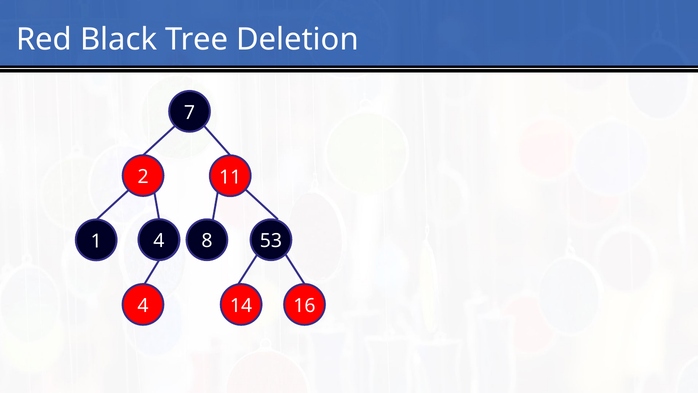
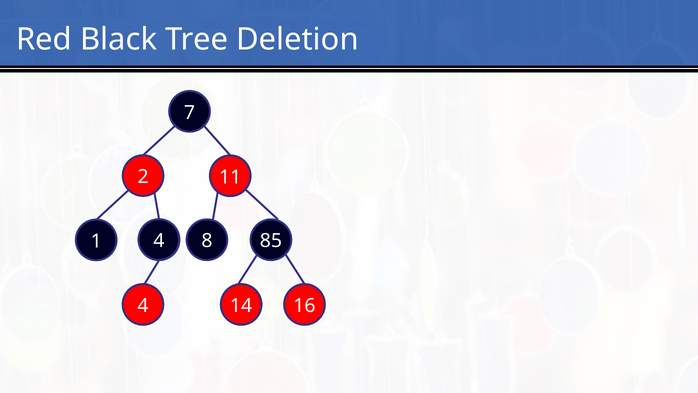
53: 53 -> 85 (271, 241)
